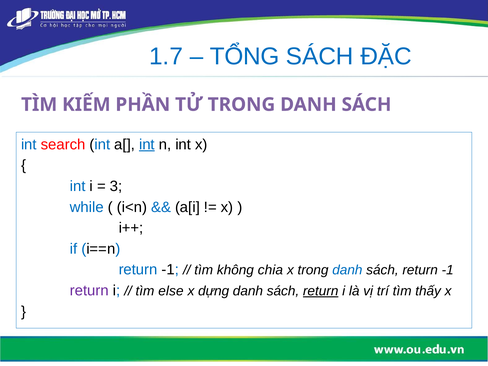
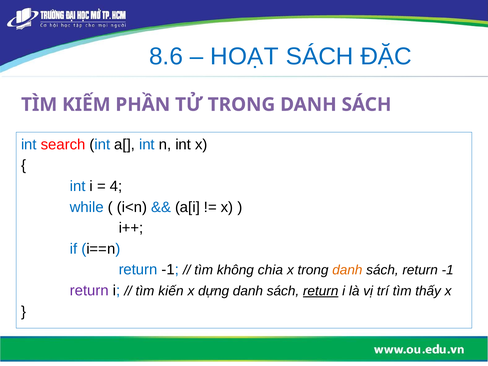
1.7: 1.7 -> 8.6 (166, 57)
TỔNG: TỔNG -> HOẠT (244, 57)
int underline: present -> none (147, 144)
3: 3 -> 4 (116, 186)
danh colour: blue -> orange (347, 270)
else: else -> kiến (171, 291)
